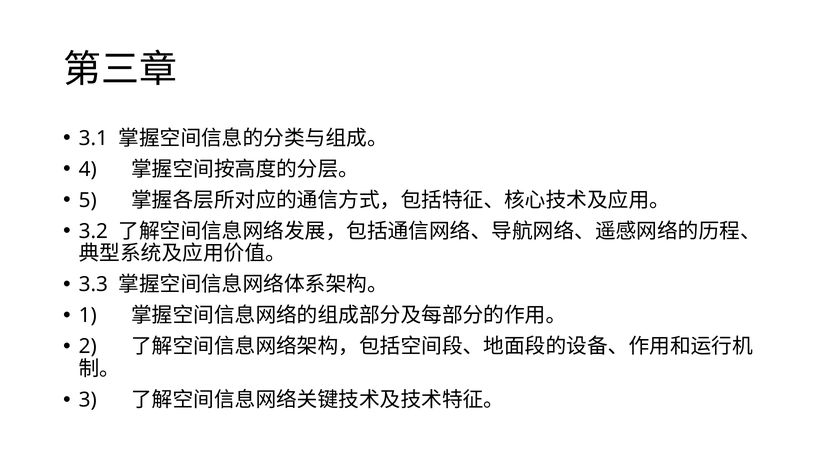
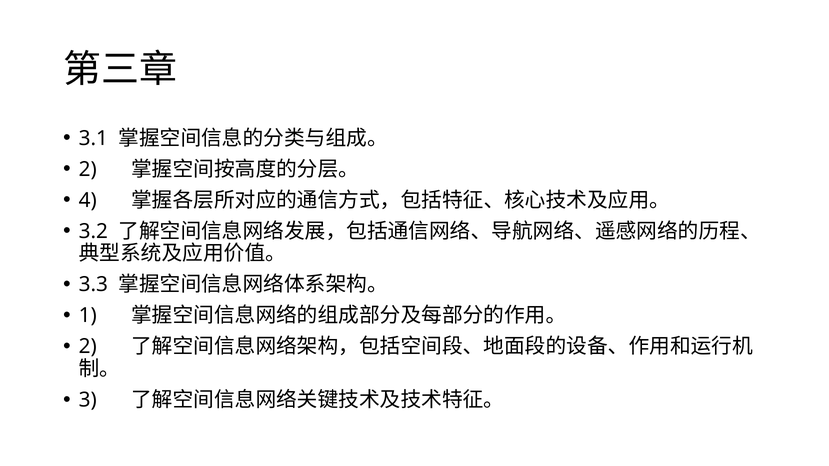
4: 4 -> 2 (88, 169)
5: 5 -> 4 (88, 200)
